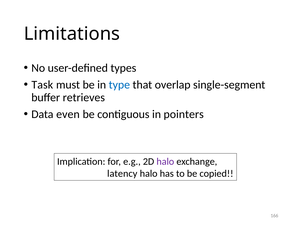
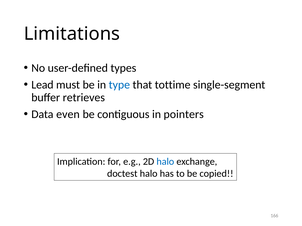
Task: Task -> Lead (42, 85)
overlap: overlap -> tottime (173, 85)
halo colour: purple -> blue (165, 162)
latency: latency -> doctest (122, 174)
